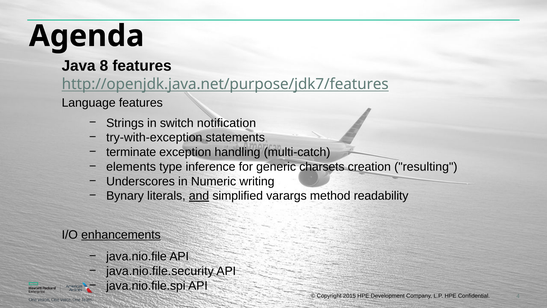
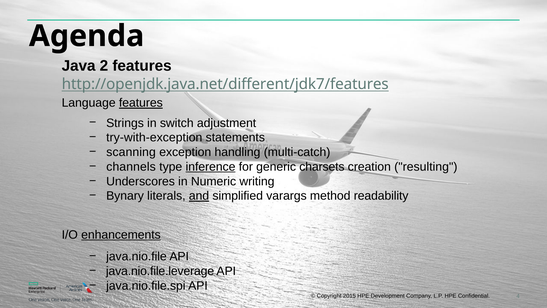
8: 8 -> 2 (104, 66)
http://openjdk.java.net/purpose/jdk7/features: http://openjdk.java.net/purpose/jdk7/features -> http://openjdk.java.net/different/jdk7/features (225, 84)
features underline: none -> present (141, 103)
notification: notification -> adjustment (227, 123)
terminate: terminate -> scanning (131, 152)
elements: elements -> channels (131, 167)
inference underline: none -> present (211, 167)
java.nio.file.security: java.nio.file.security -> java.nio.file.leverage (160, 271)
